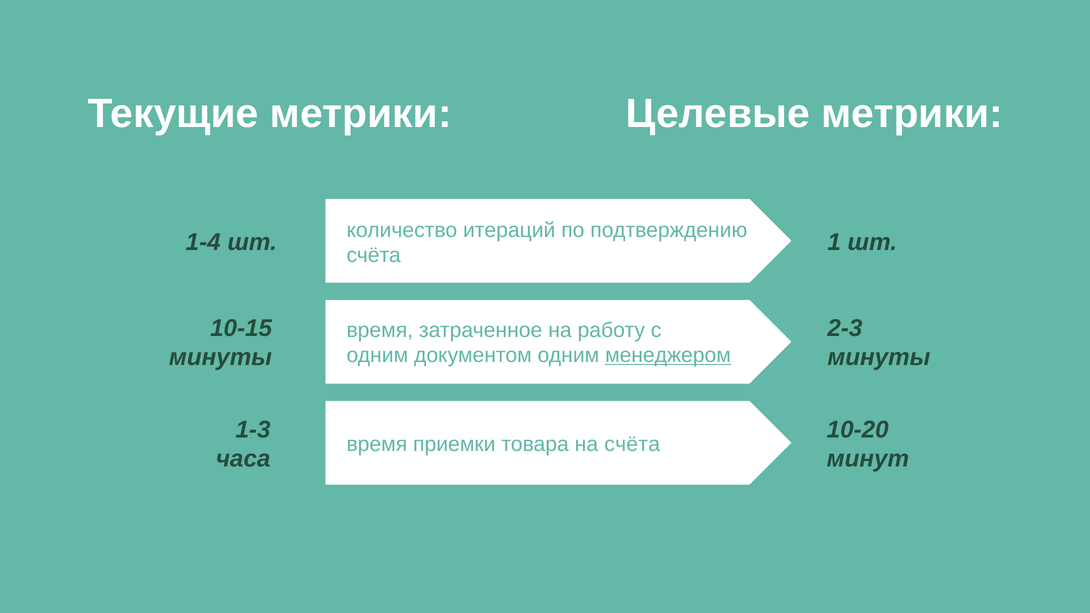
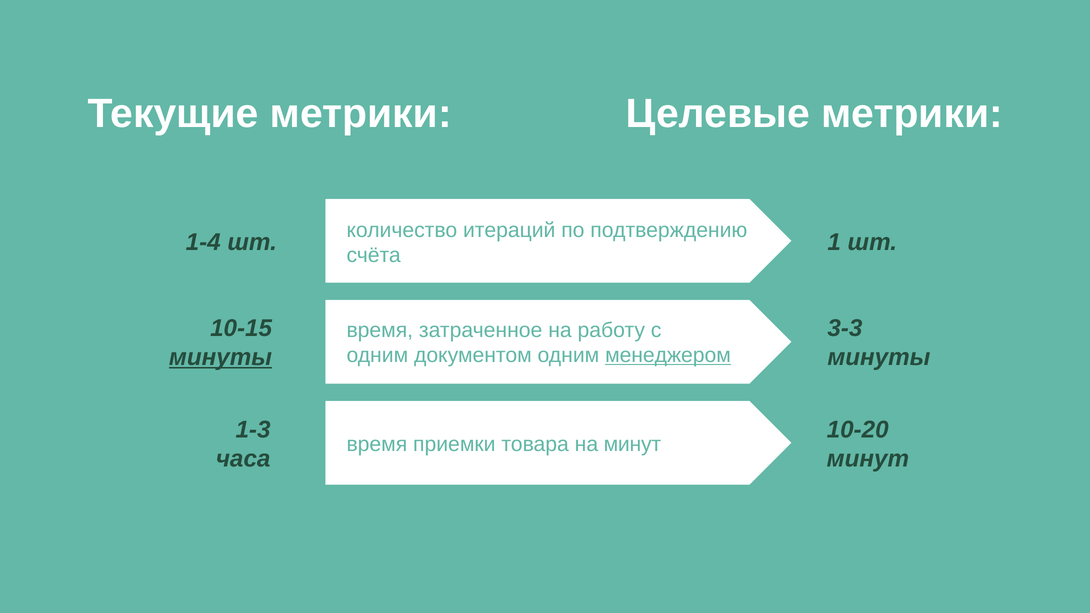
2-3: 2-3 -> 3-3 (845, 328)
минуты underline: none -> present (220, 357)
на счёта: счёта -> минут (632, 444)
